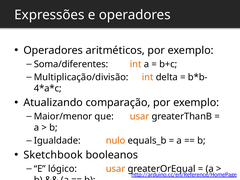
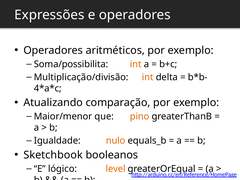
Soma/diferentes: Soma/diferentes -> Soma/possibilita (71, 64)
que usar: usar -> pino (140, 116)
lógico usar: usar -> level (116, 169)
